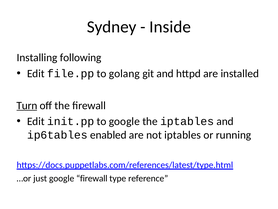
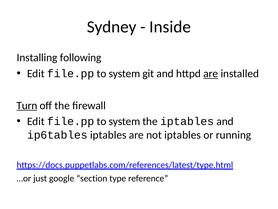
golang: golang -> system (124, 73)
are underline: none -> present (211, 73)
init.pp: init.pp -> file.pp (71, 121)
google: google -> system (124, 121)
ip6tables enabled: enabled -> iptables (108, 135)
google firewall: firewall -> section (92, 178)
